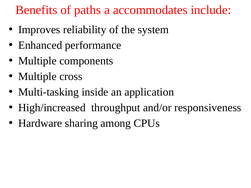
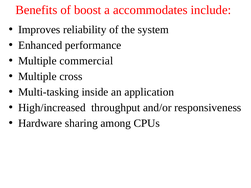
paths: paths -> boost (88, 10)
components: components -> commercial (86, 61)
